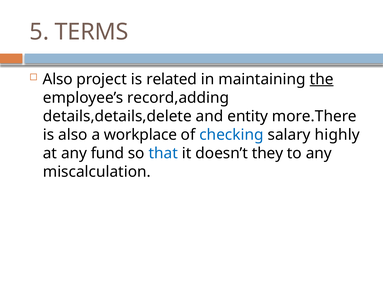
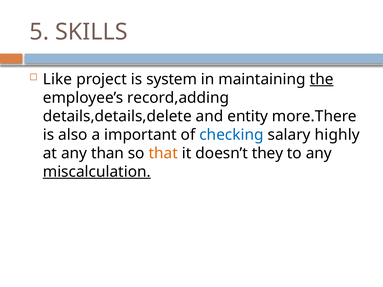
TERMS: TERMS -> SKILLS (91, 32)
Also: Also -> Like (58, 79)
related: related -> system (172, 79)
workplace: workplace -> important (140, 135)
fund: fund -> than (108, 153)
that colour: blue -> orange (163, 153)
miscalculation underline: none -> present (97, 172)
